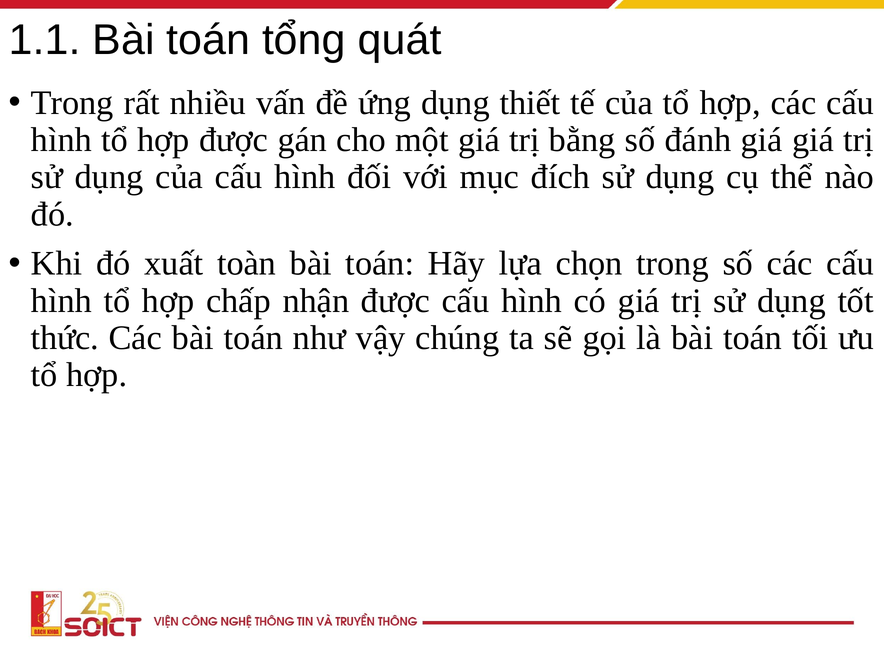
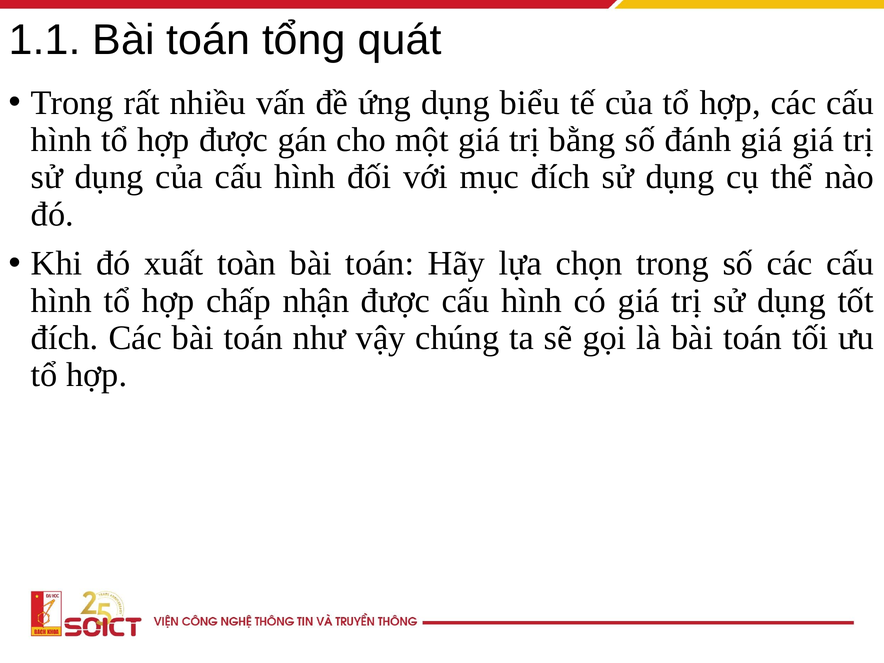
thiết: thiết -> biểu (530, 103)
thức: thức -> đích (65, 338)
